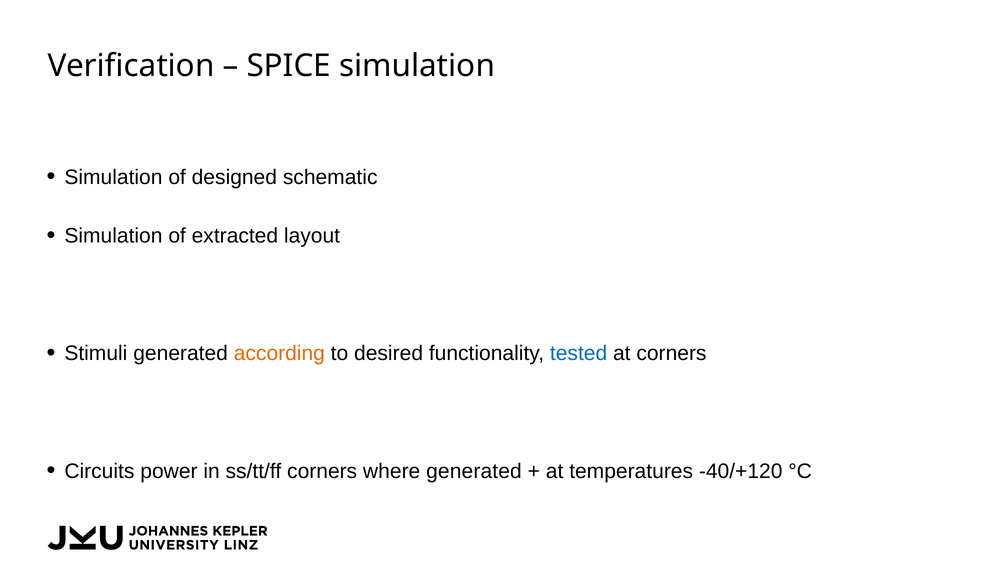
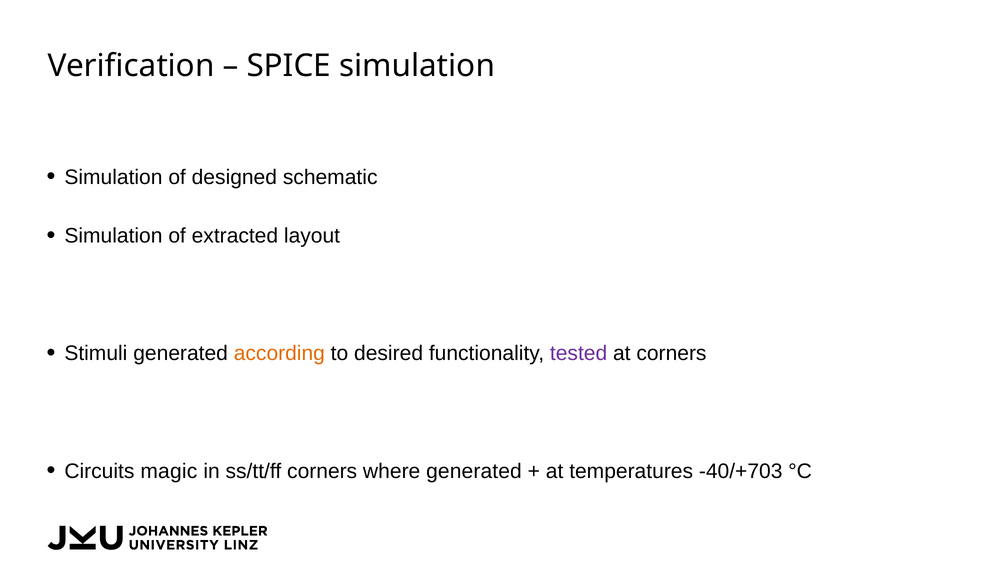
tested colour: blue -> purple (579, 354)
power: power -> magic (169, 471)
-40/+120: -40/+120 -> -40/+703 (741, 471)
